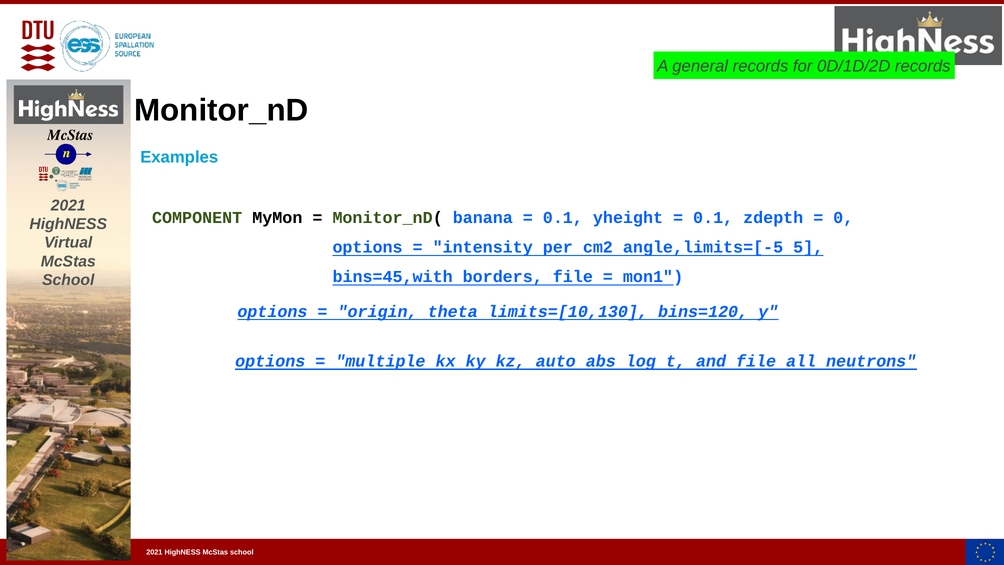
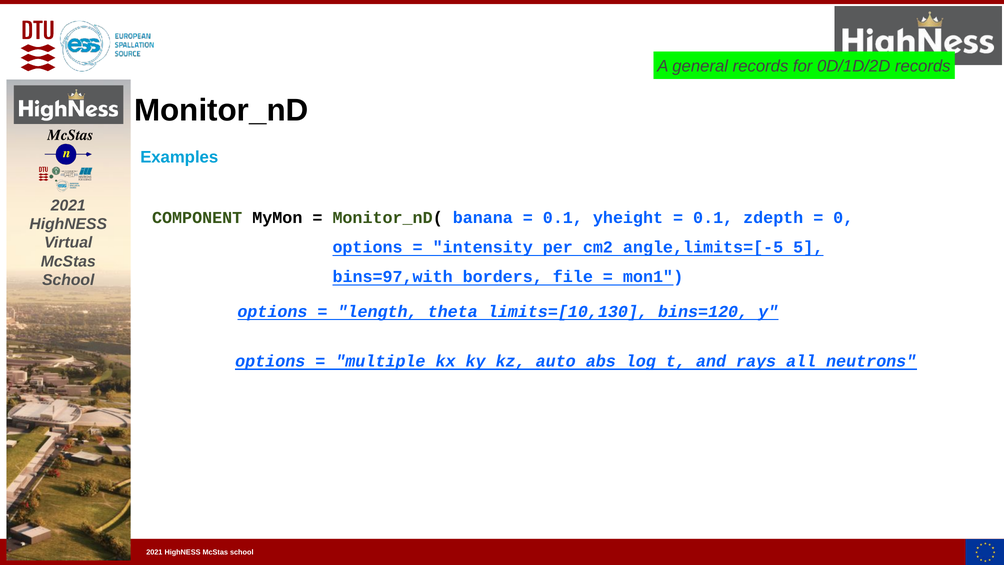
bins=45,with: bins=45,with -> bins=97,with (393, 277)
origin: origin -> length (378, 312)
and file: file -> rays (756, 361)
